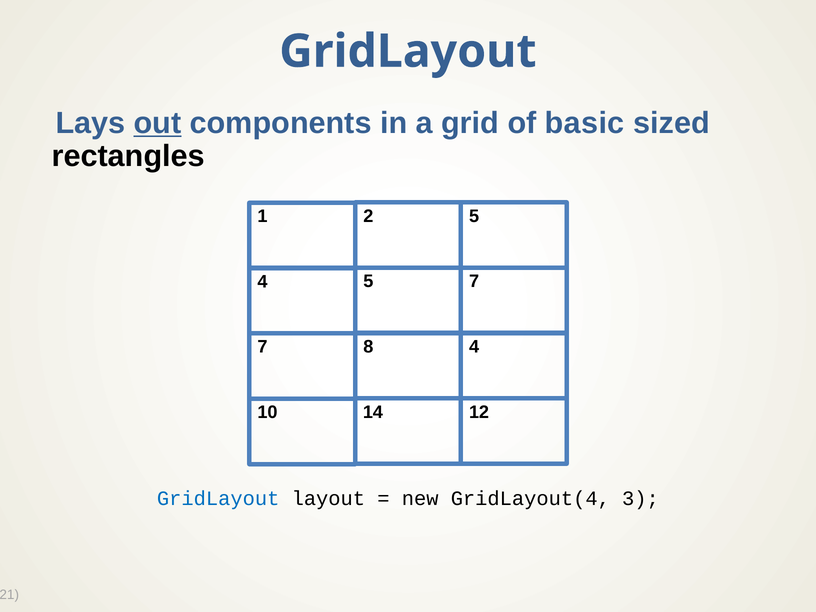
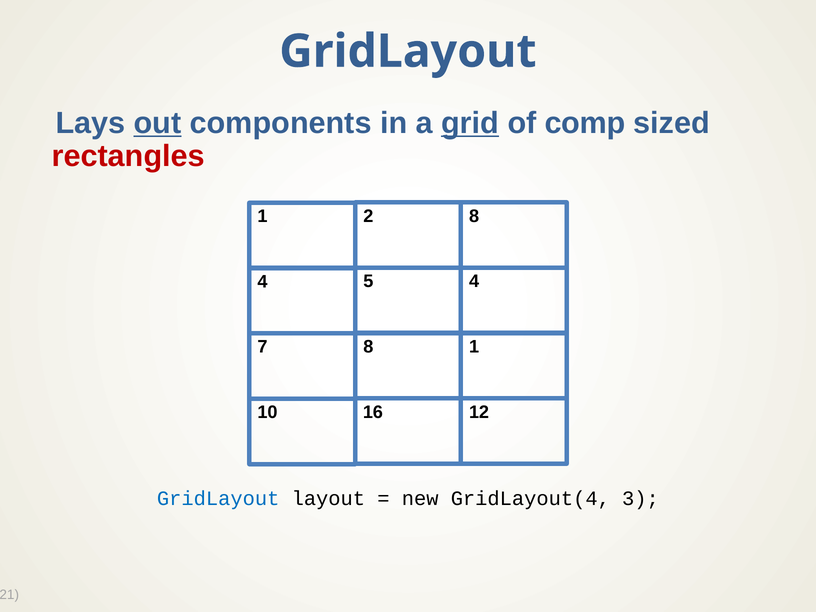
grid underline: none -> present (470, 123)
basic: basic -> comp (585, 123)
rectangles colour: black -> red (128, 156)
2 5: 5 -> 8 (474, 216)
5 7: 7 -> 4 (474, 281)
8 4: 4 -> 1 (474, 347)
14: 14 -> 16 (373, 412)
